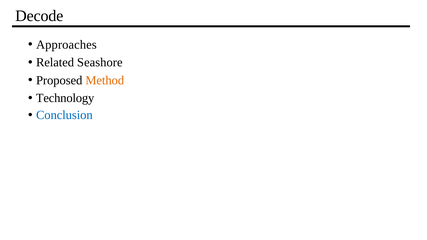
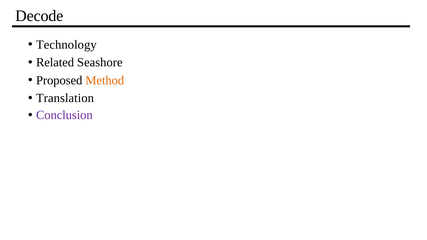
Approaches: Approaches -> Technology (66, 45)
Technology: Technology -> Translation (65, 98)
Conclusion colour: blue -> purple (64, 115)
